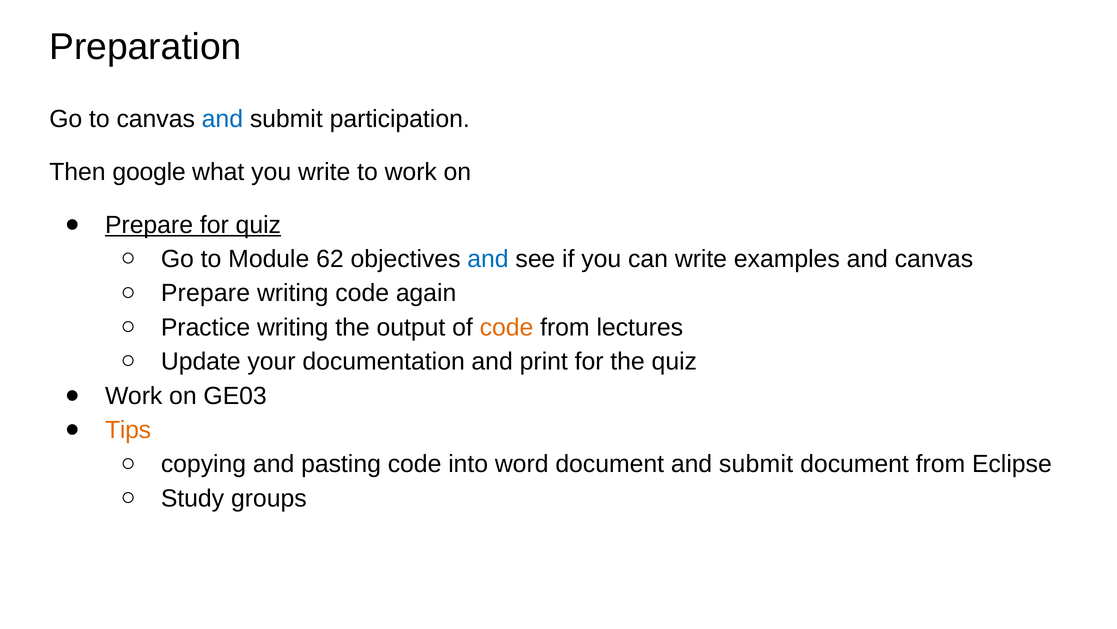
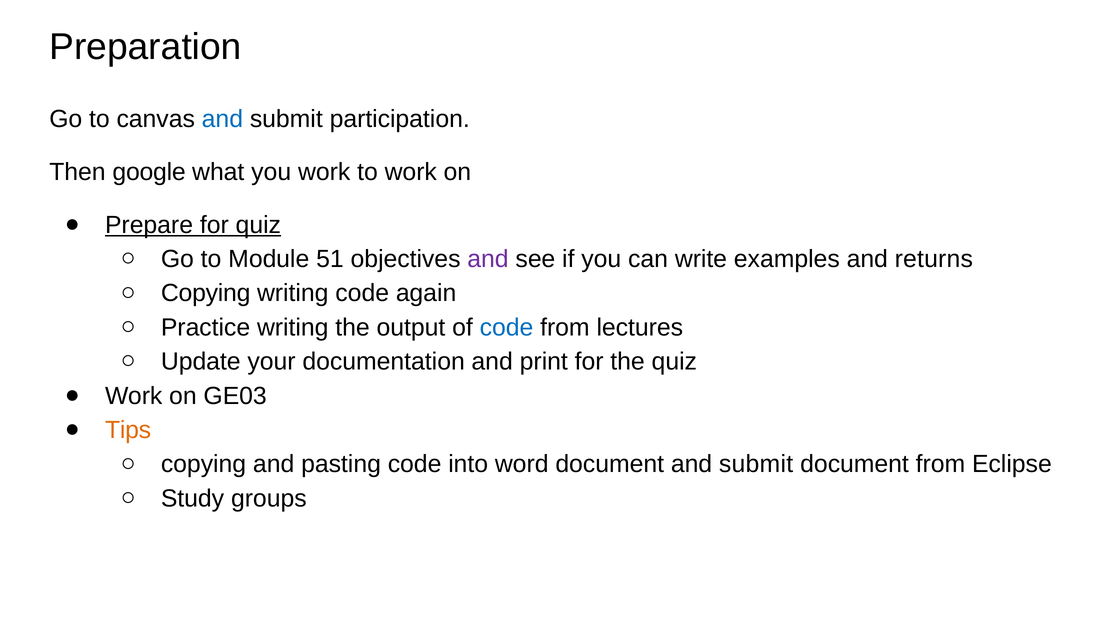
you write: write -> work (324, 172)
62: 62 -> 51 (330, 259)
and colour: blue -> purple (488, 259)
and canvas: canvas -> returns (934, 259)
Prepare: Prepare -> Copying (206, 293)
code colour: orange -> blue (507, 327)
